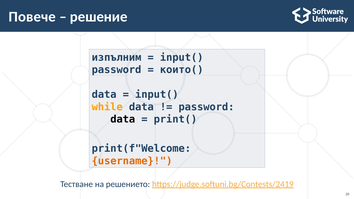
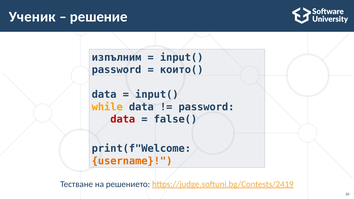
Повече: Повече -> Ученик (32, 17)
data colour: black -> red (123, 119)
print(: print( -> false( (175, 119)
